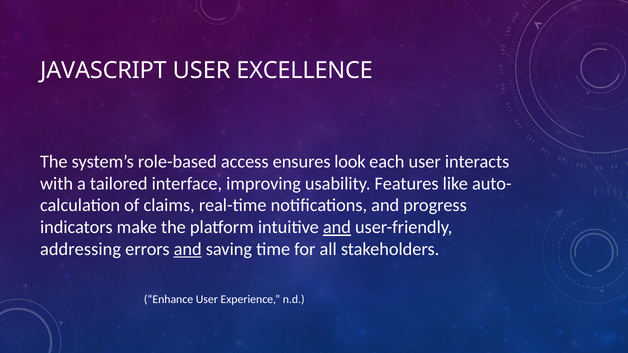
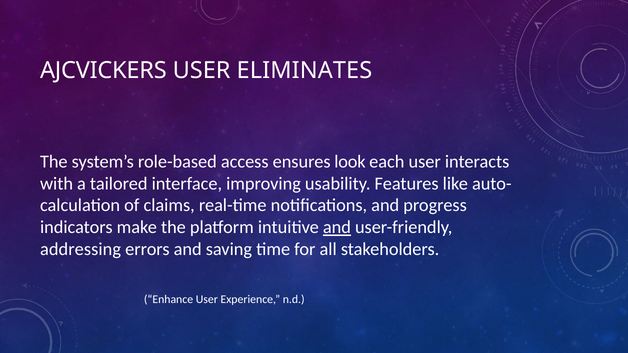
JAVASCRIPT: JAVASCRIPT -> AJCVICKERS (103, 71)
EXCELLENCE: EXCELLENCE -> ELIMINATES (304, 71)
and underline: present -> none (188, 249)
